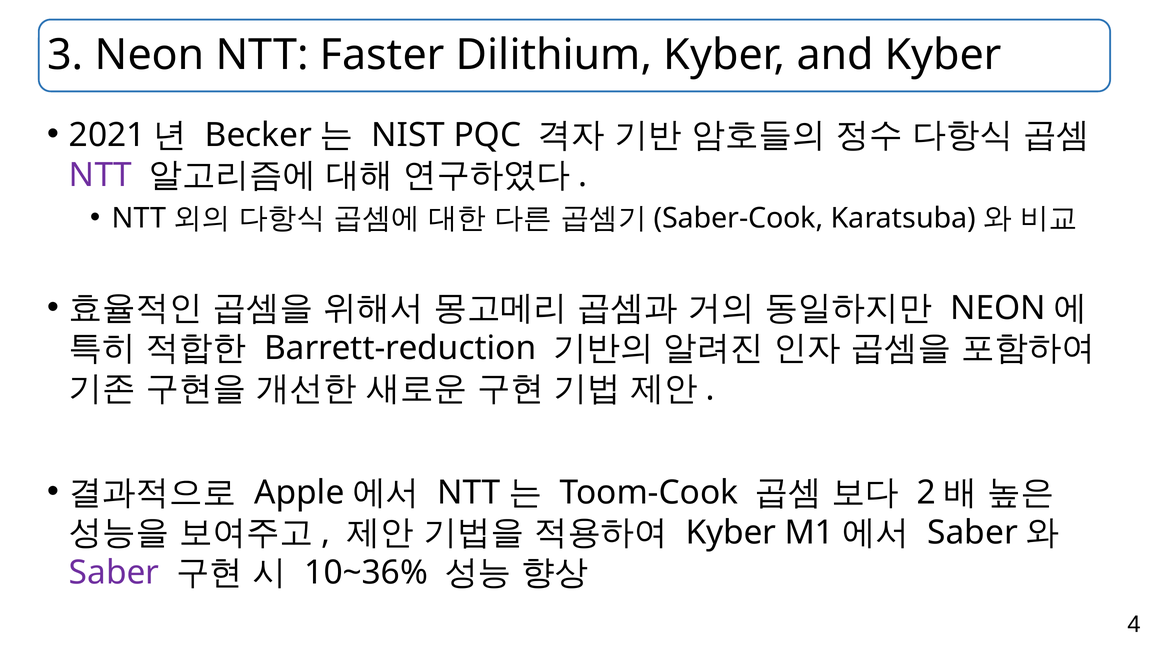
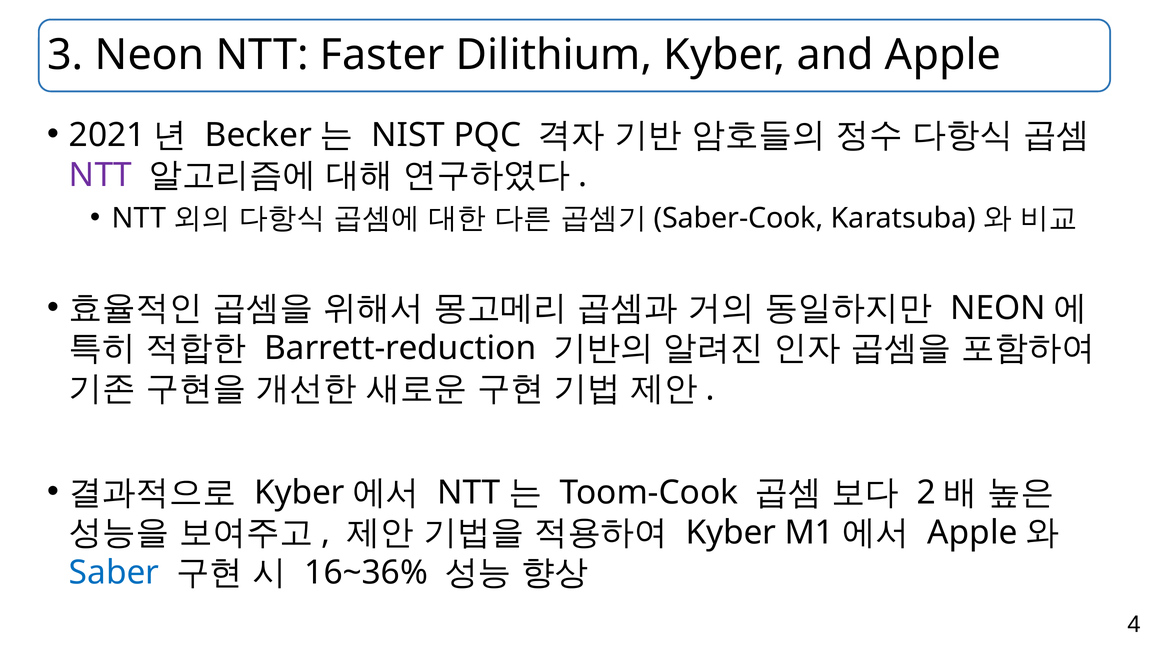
and Kyber: Kyber -> Apple (943, 55)
Apple: Apple -> Kyber (299, 493)
Saber: Saber -> Apple (972, 533)
Saber colour: purple -> blue (114, 573)
10~36%: 10~36% -> 16~36% (366, 573)
